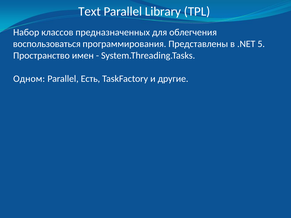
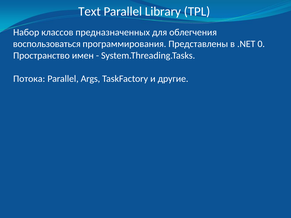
5: 5 -> 0 (261, 44)
Одном: Одном -> Потока (29, 79)
Есть: Есть -> Args (90, 79)
